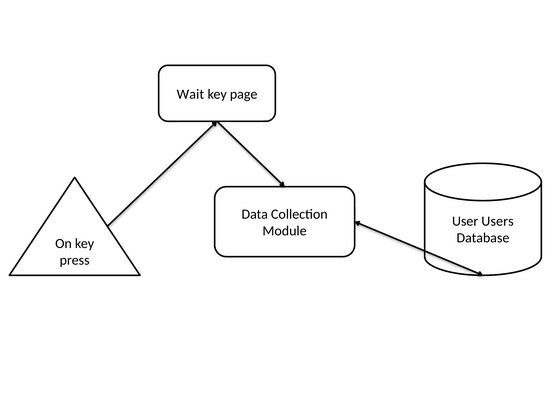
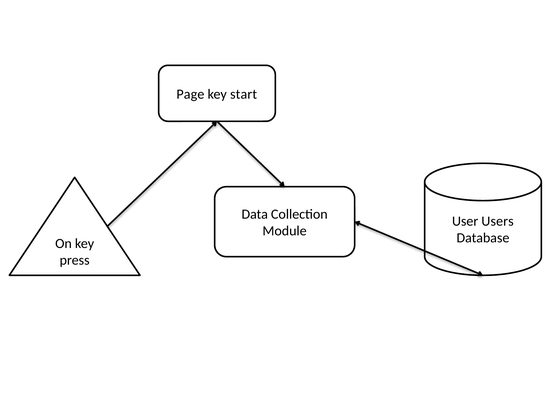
Wait: Wait -> Page (190, 94)
page: page -> start (244, 94)
